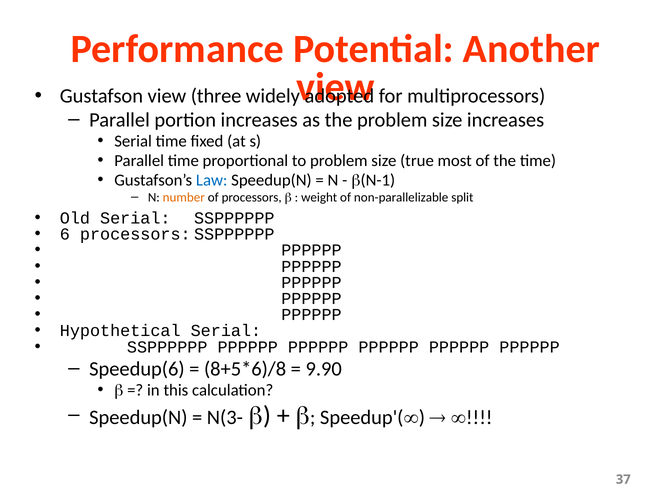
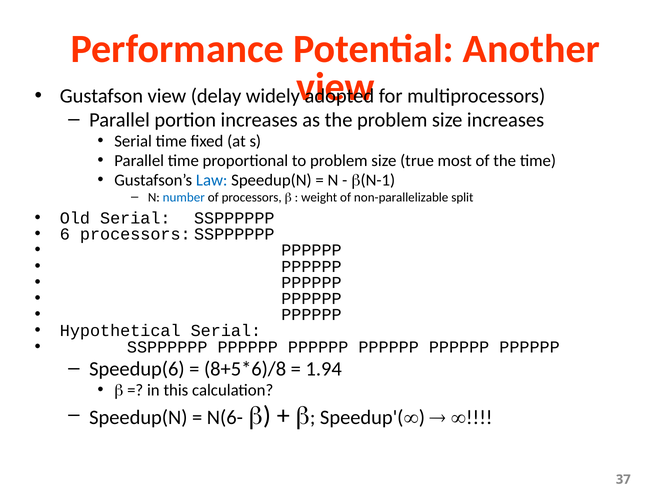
three: three -> delay (216, 96)
number colour: orange -> blue (184, 197)
9.90: 9.90 -> 1.94 (324, 369)
N(3-: N(3- -> N(6- (225, 418)
